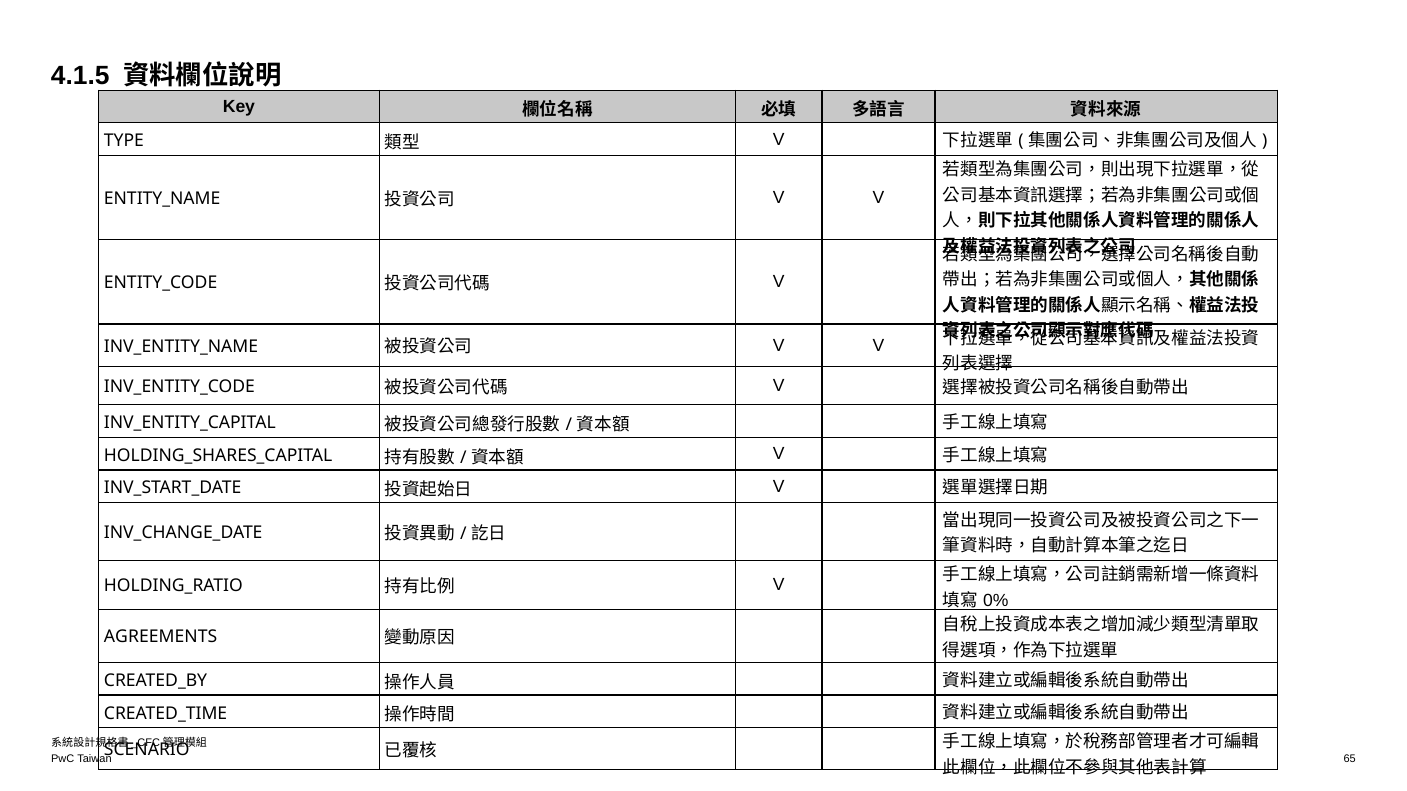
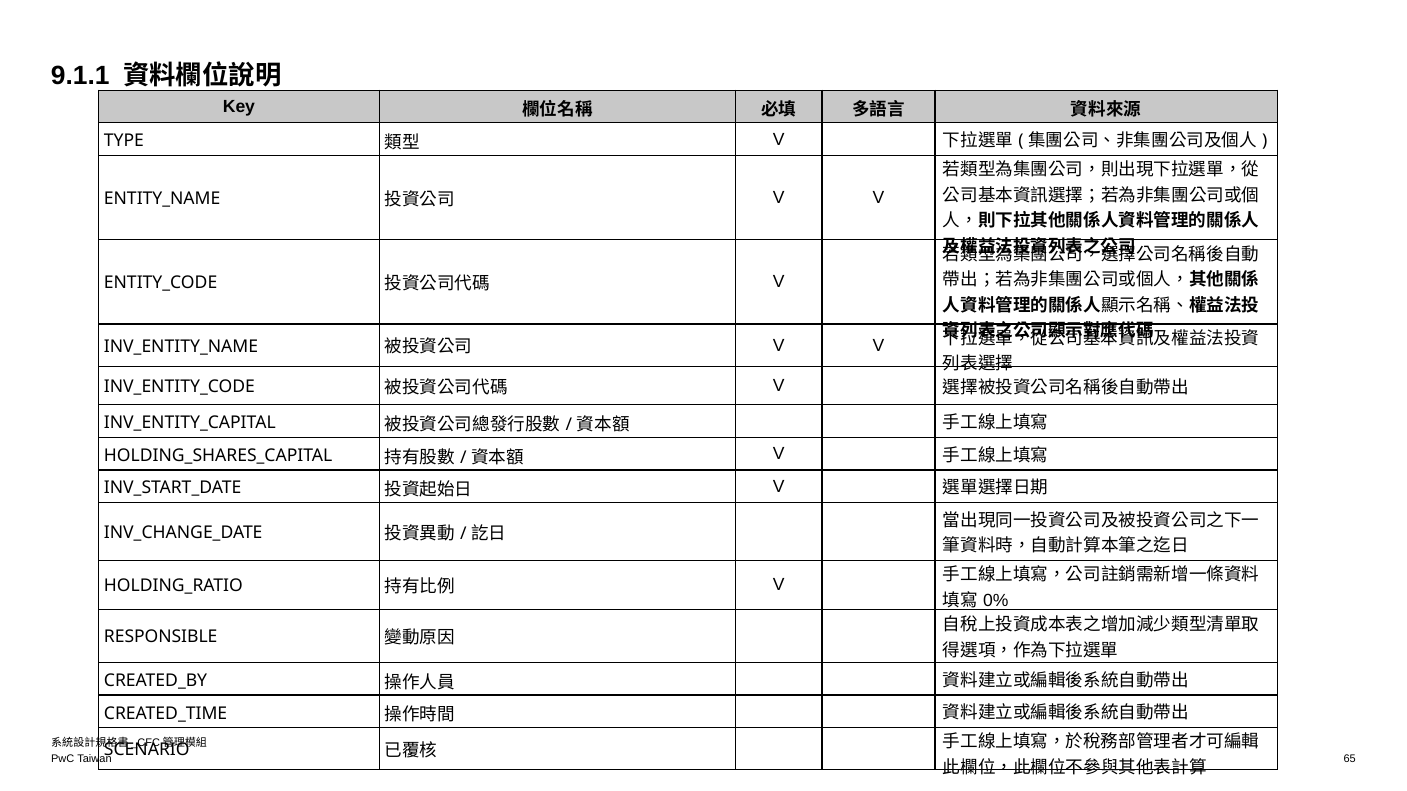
4.1.5: 4.1.5 -> 9.1.1 (80, 76)
AGREEMENTS: AGREEMENTS -> RESPONSIBLE (161, 637)
